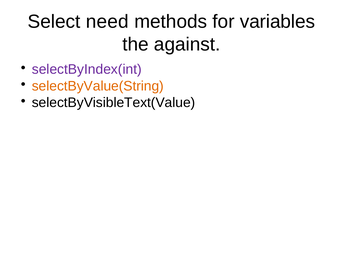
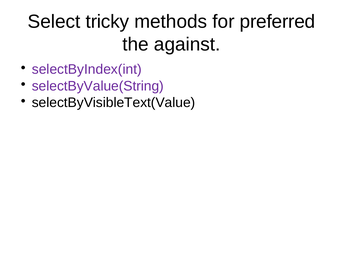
need: need -> tricky (107, 22)
variables: variables -> preferred (277, 22)
selectByValue(String colour: orange -> purple (98, 86)
